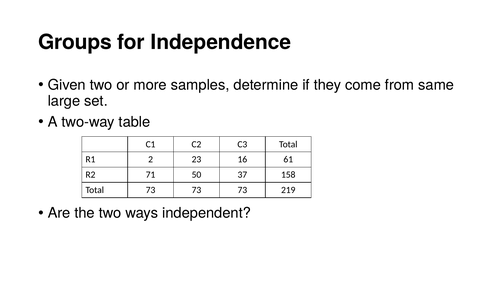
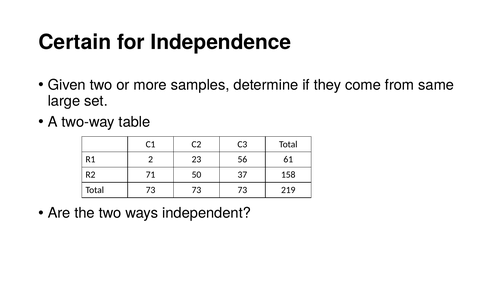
Groups: Groups -> Certain (75, 42)
16: 16 -> 56 (242, 159)
